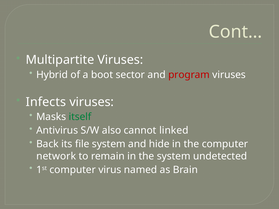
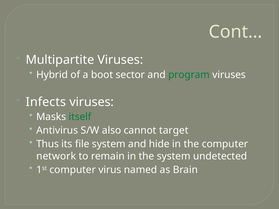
program colour: red -> green (189, 75)
linked: linked -> target (174, 131)
Back: Back -> Thus (48, 144)
